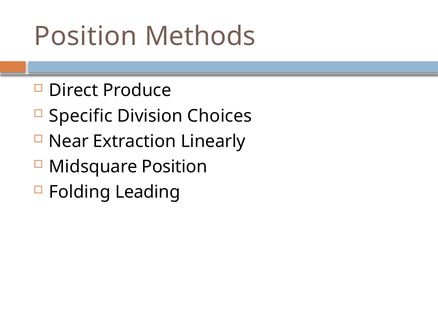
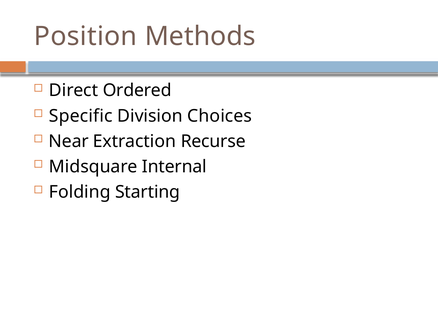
Produce: Produce -> Ordered (137, 91)
Linearly: Linearly -> Recurse (213, 141)
Midsquare Position: Position -> Internal (174, 167)
Leading: Leading -> Starting (148, 192)
